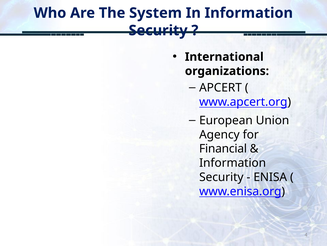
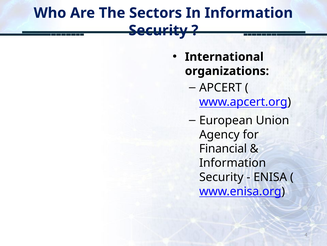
System: System -> Sectors (156, 13)
